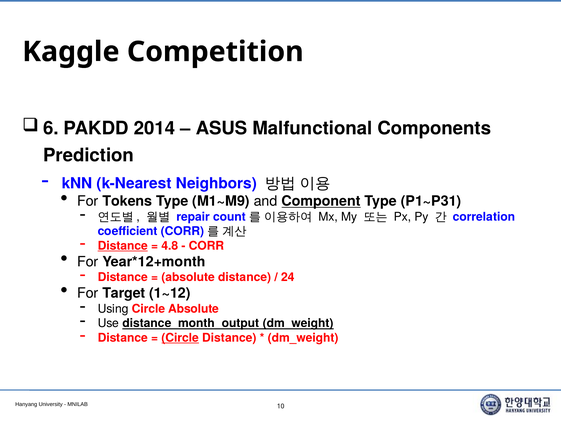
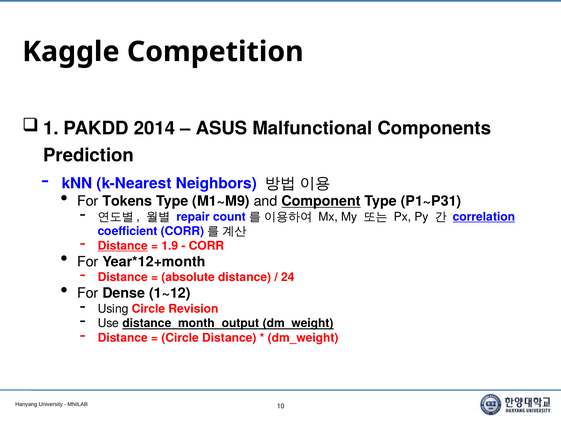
6: 6 -> 1 (51, 128)
correlation underline: none -> present (484, 217)
4.8: 4.8 -> 1.9 (170, 246)
Target: Target -> Dense (124, 293)
Circle Absolute: Absolute -> Revision (194, 309)
Circle underline: present -> none (180, 338)
